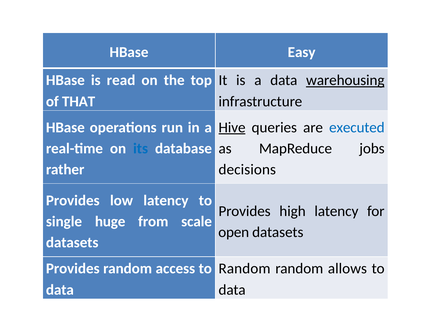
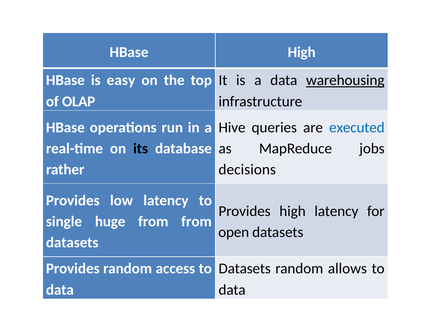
HBase Easy: Easy -> High (302, 52)
read: read -> easy (121, 80)
THAT: THAT -> OLAP (79, 102)
Hive underline: present -> none (232, 128)
its colour: blue -> black (141, 149)
from scale: scale -> from (197, 222)
Random: Random -> Datasets (245, 269)
